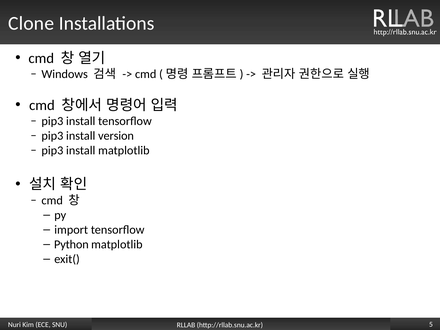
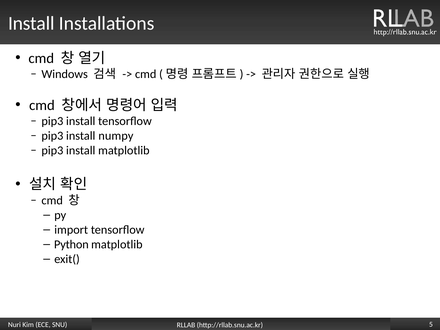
Clone: Clone -> Install (31, 23)
version: version -> numpy (116, 136)
